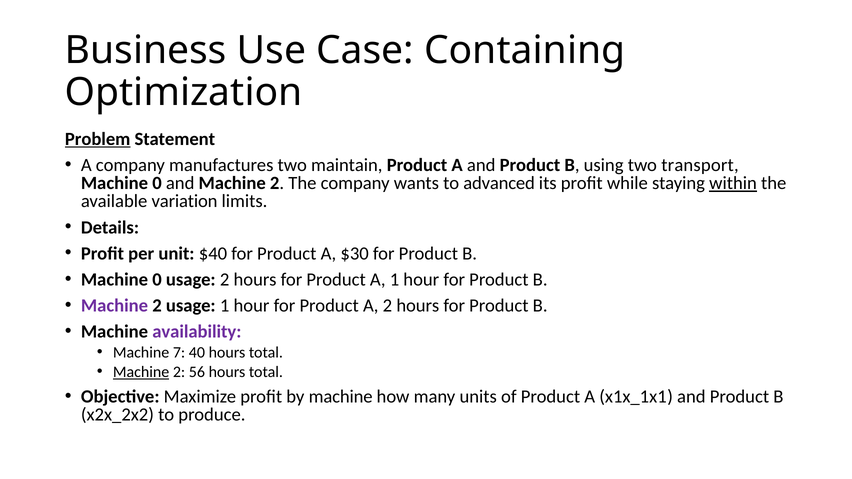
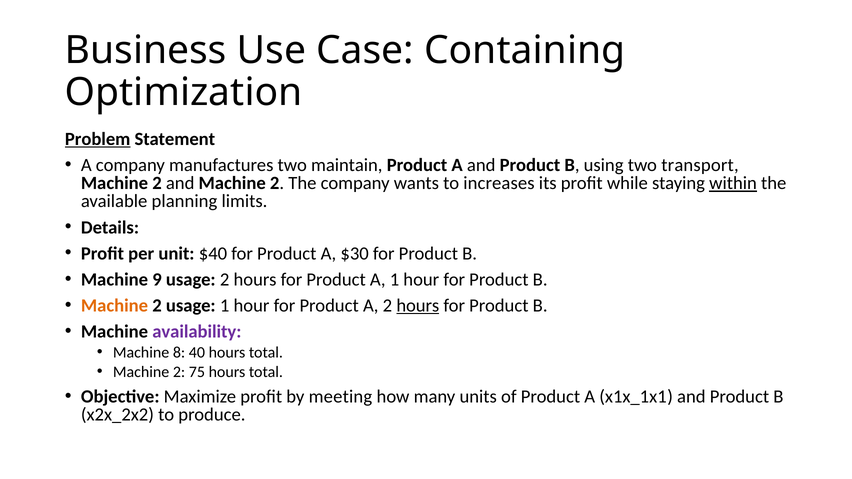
0: 0 -> 2 (157, 183)
advanced: advanced -> increases (499, 183)
variation: variation -> planning (184, 201)
0: 0 -> 9 (157, 280)
Machine colour: purple -> orange (115, 306)
hours underline: none -> present (418, 306)
7: 7 -> 8 (179, 353)
Machine underline: present -> none (141, 372)
56: 56 -> 75 (197, 372)
by machine: machine -> meeting (340, 397)
